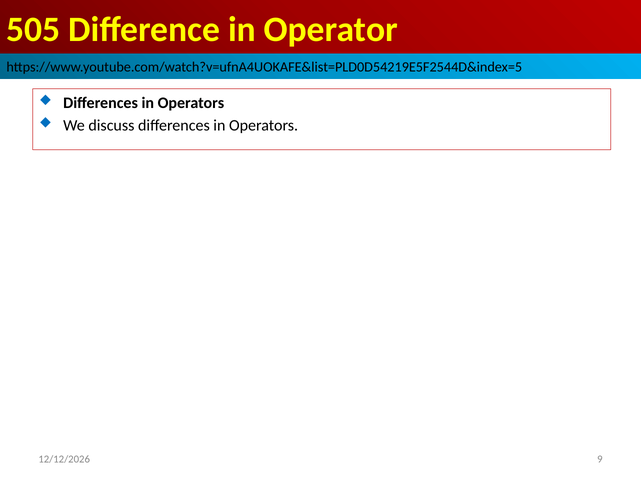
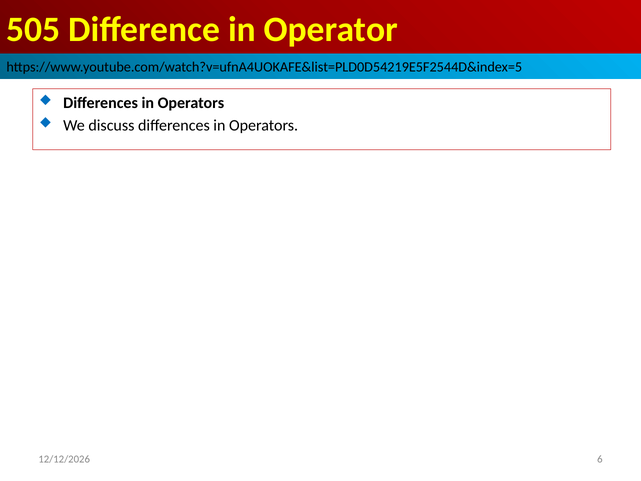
9: 9 -> 6 (600, 459)
